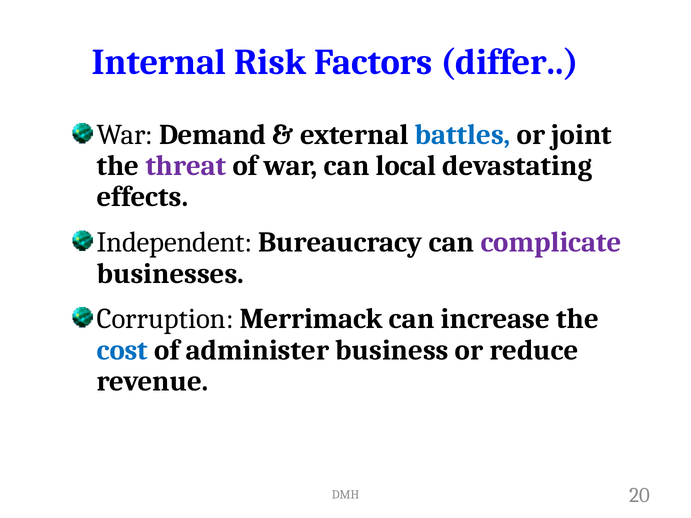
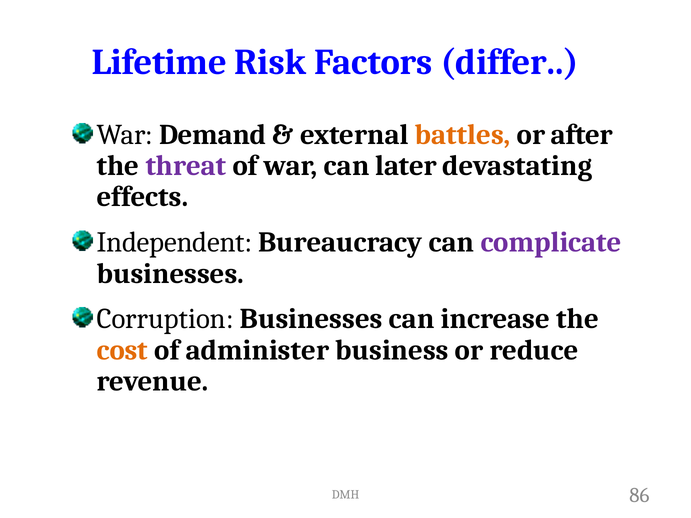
Internal: Internal -> Lifetime (159, 62)
battles colour: blue -> orange (463, 135)
joint: joint -> after (582, 135)
local: local -> later (406, 166)
Corruption Merrimack: Merrimack -> Businesses (311, 319)
cost colour: blue -> orange (122, 350)
20: 20 -> 86 (639, 496)
